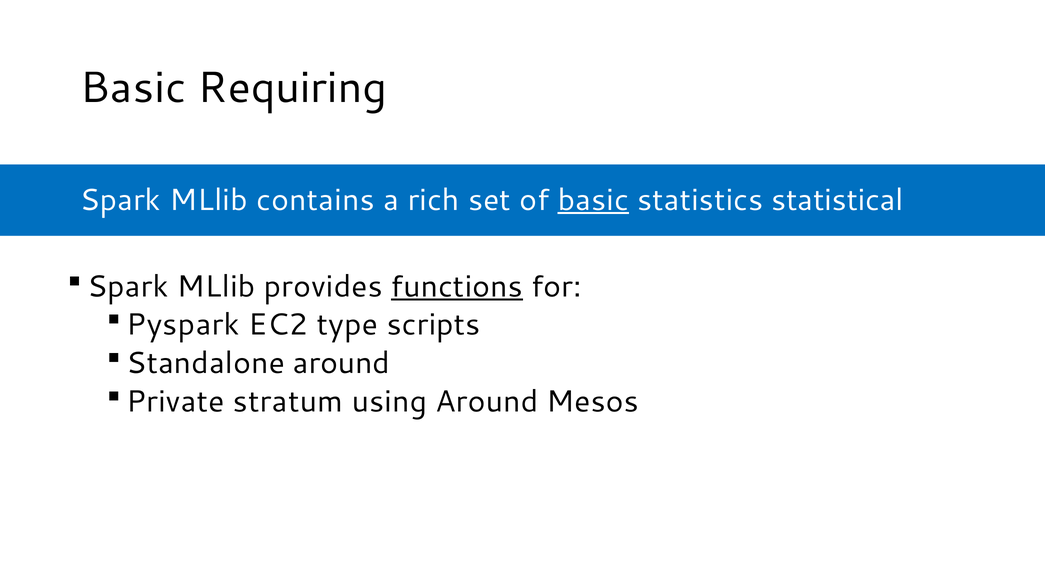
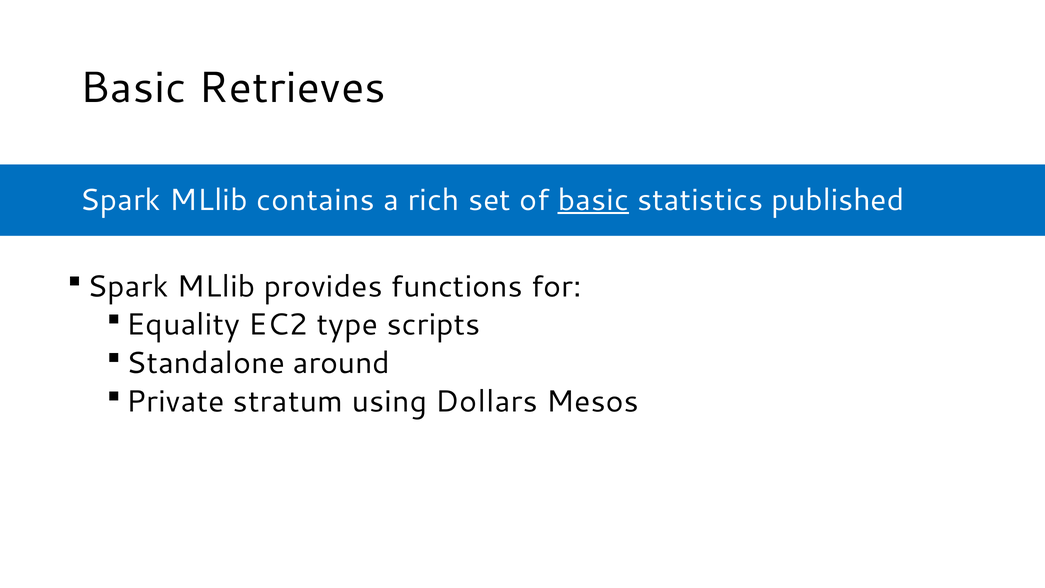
Requiring: Requiring -> Retrieves (292, 88)
statistical: statistical -> published (838, 200)
functions underline: present -> none (457, 286)
Pyspark: Pyspark -> Equality (183, 325)
using Around: Around -> Dollars (487, 401)
